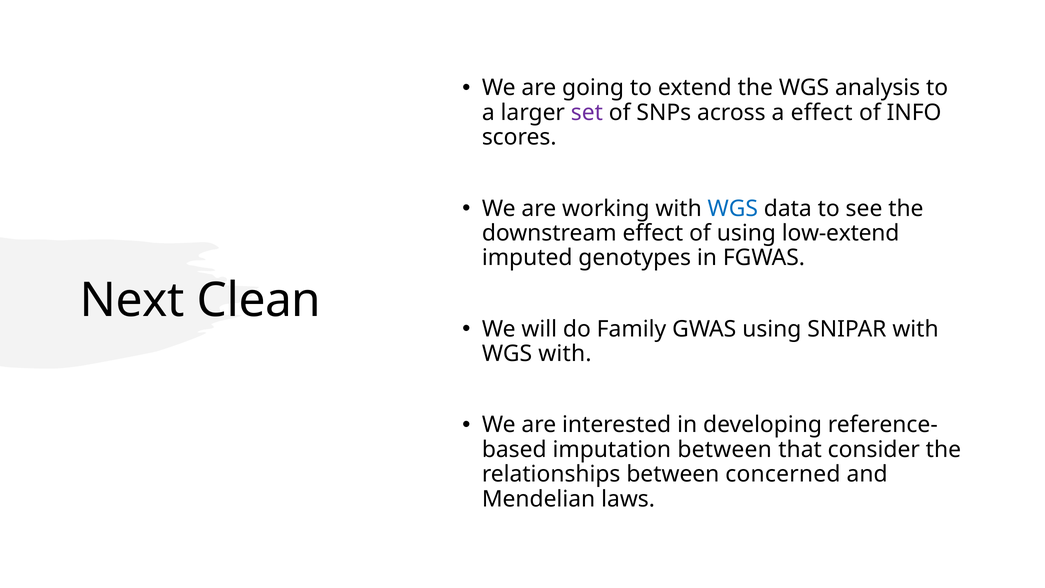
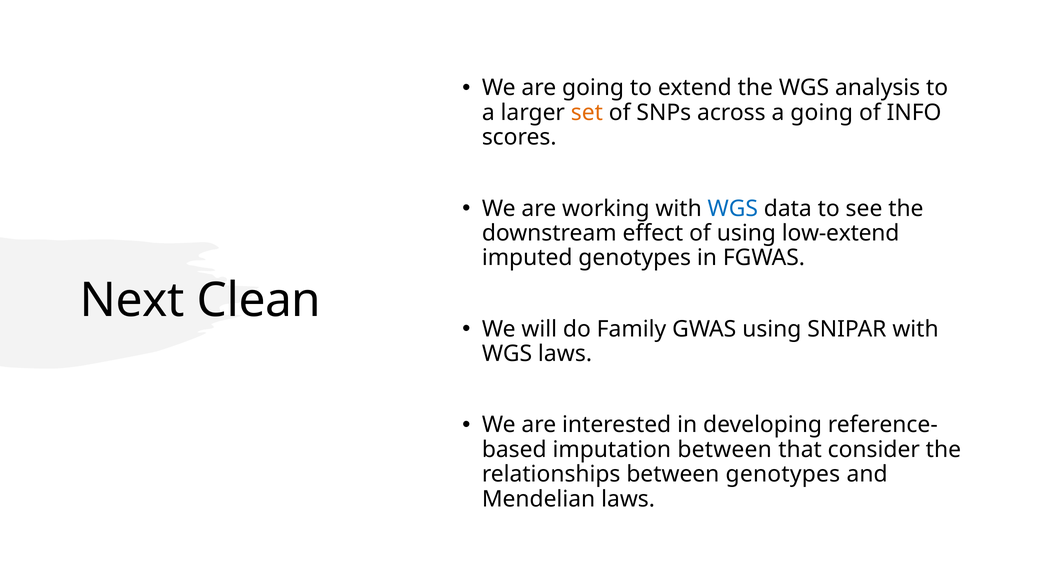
set colour: purple -> orange (587, 113)
a effect: effect -> going (822, 113)
WGS with: with -> laws (565, 354)
between concerned: concerned -> genotypes (783, 474)
